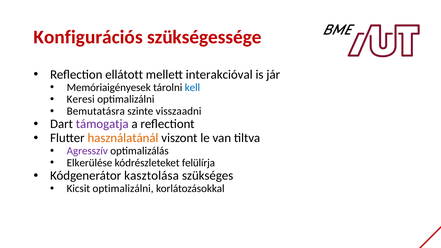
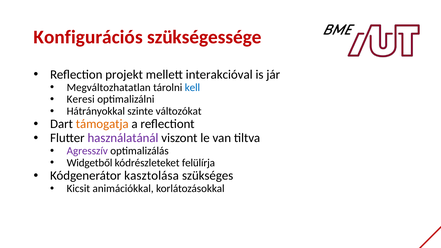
ellátott: ellátott -> projekt (124, 75)
Memóriaigényesek: Memóriaigényesek -> Megváltozhatatlan (109, 87)
Bemutatásra: Bemutatásra -> Hátrányokkal (96, 111)
visszaadni: visszaadni -> változókat (179, 111)
támogatja colour: purple -> orange (102, 124)
használatánál colour: orange -> purple (123, 138)
Elkerülése: Elkerülése -> Widgetből (90, 163)
Kicsit optimalizálni: optimalizálni -> animációkkal (123, 189)
